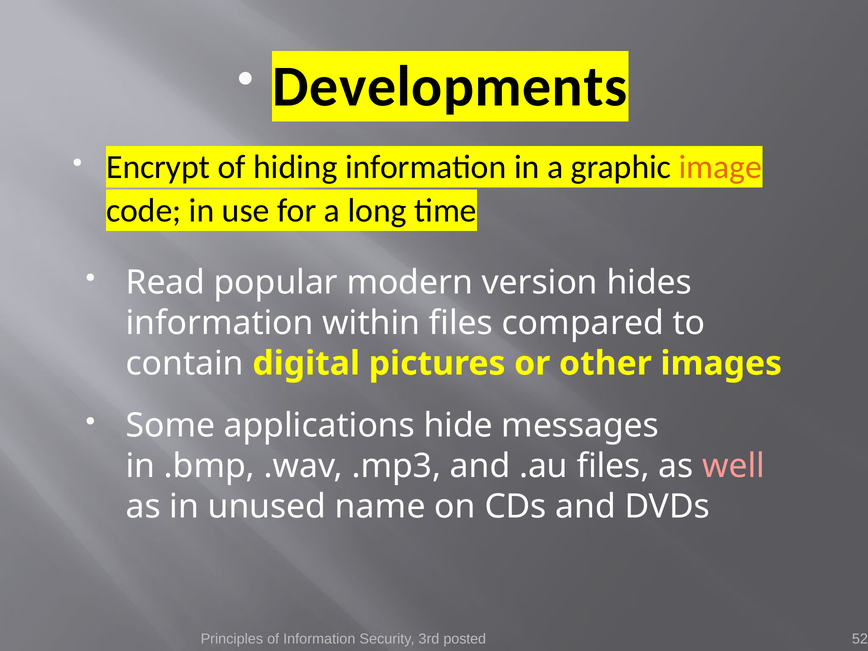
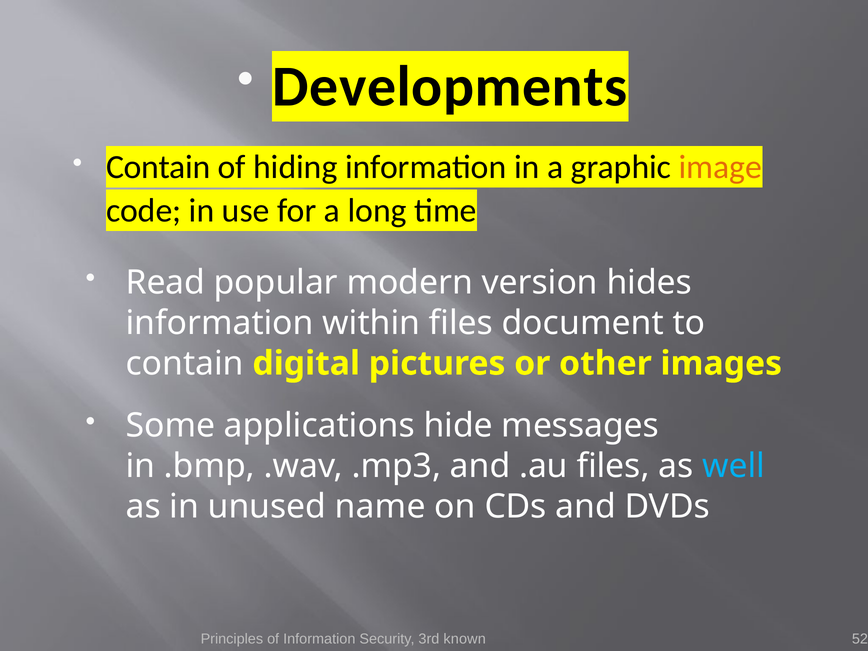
Encrypt: Encrypt -> Contain (158, 167)
compared: compared -> document (583, 323)
well colour: pink -> light blue (734, 466)
posted: posted -> known (465, 639)
